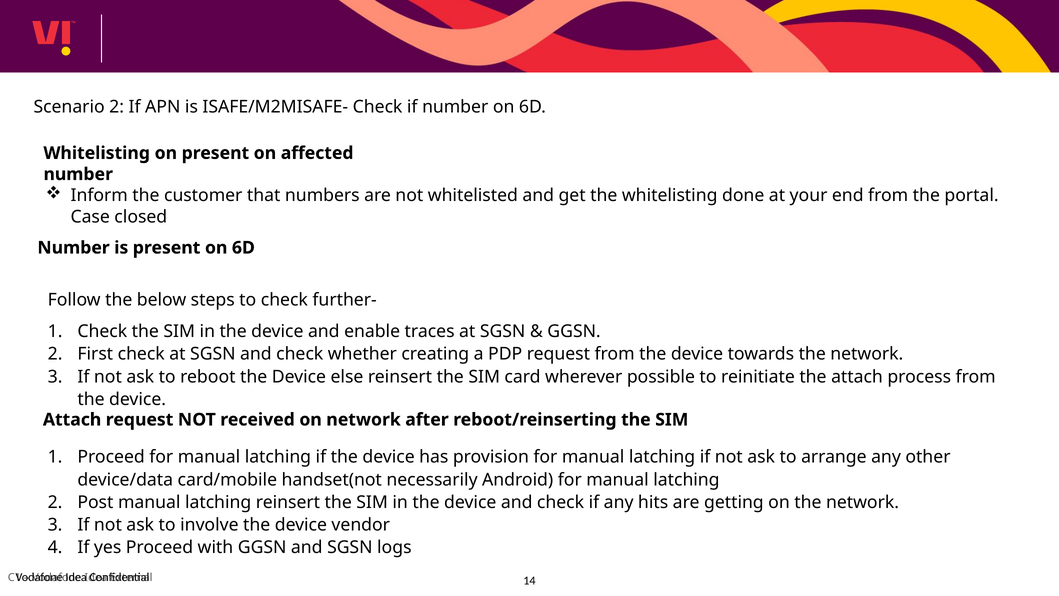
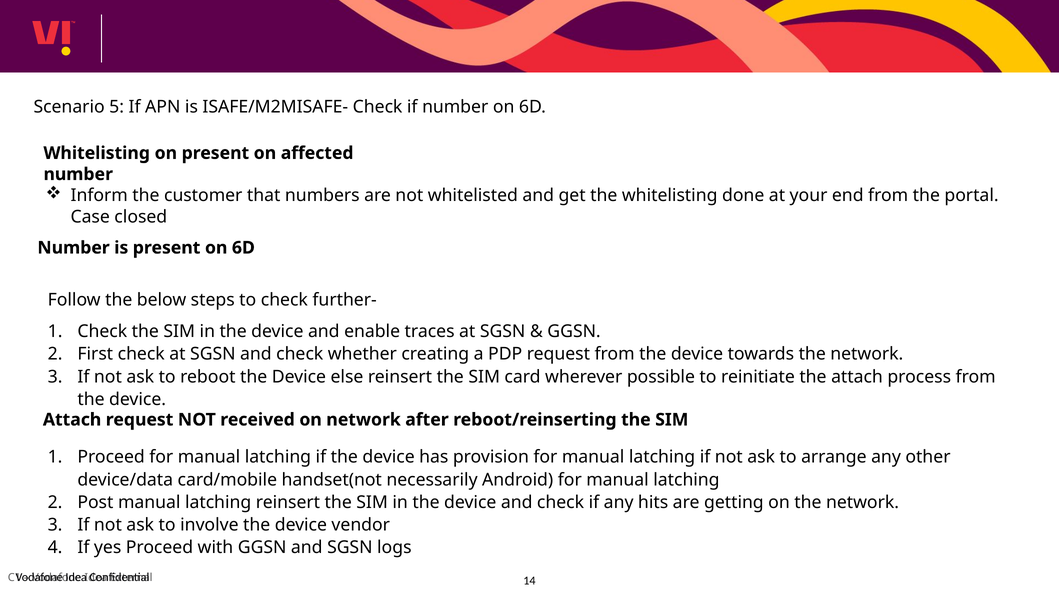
Scenario 2: 2 -> 5 (117, 107)
